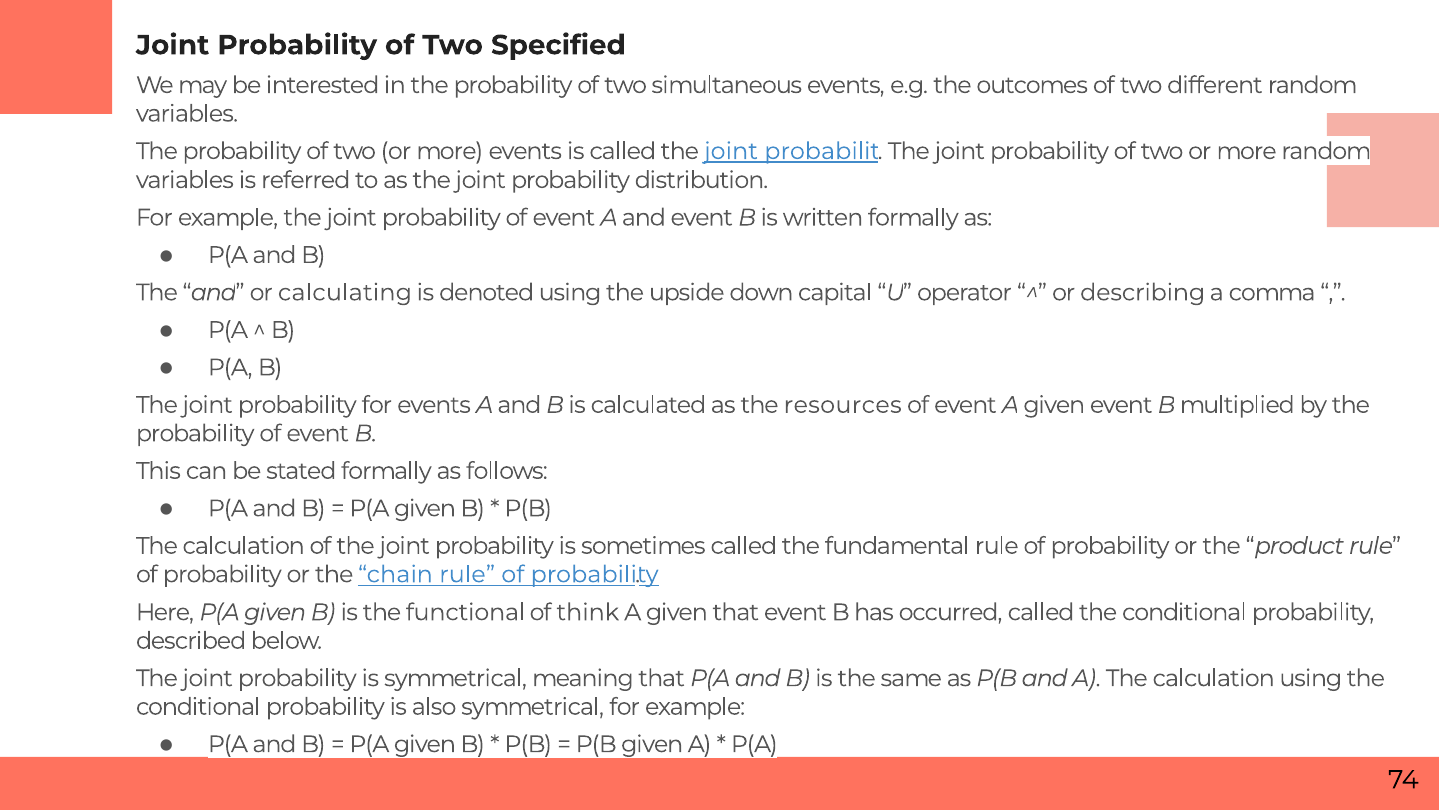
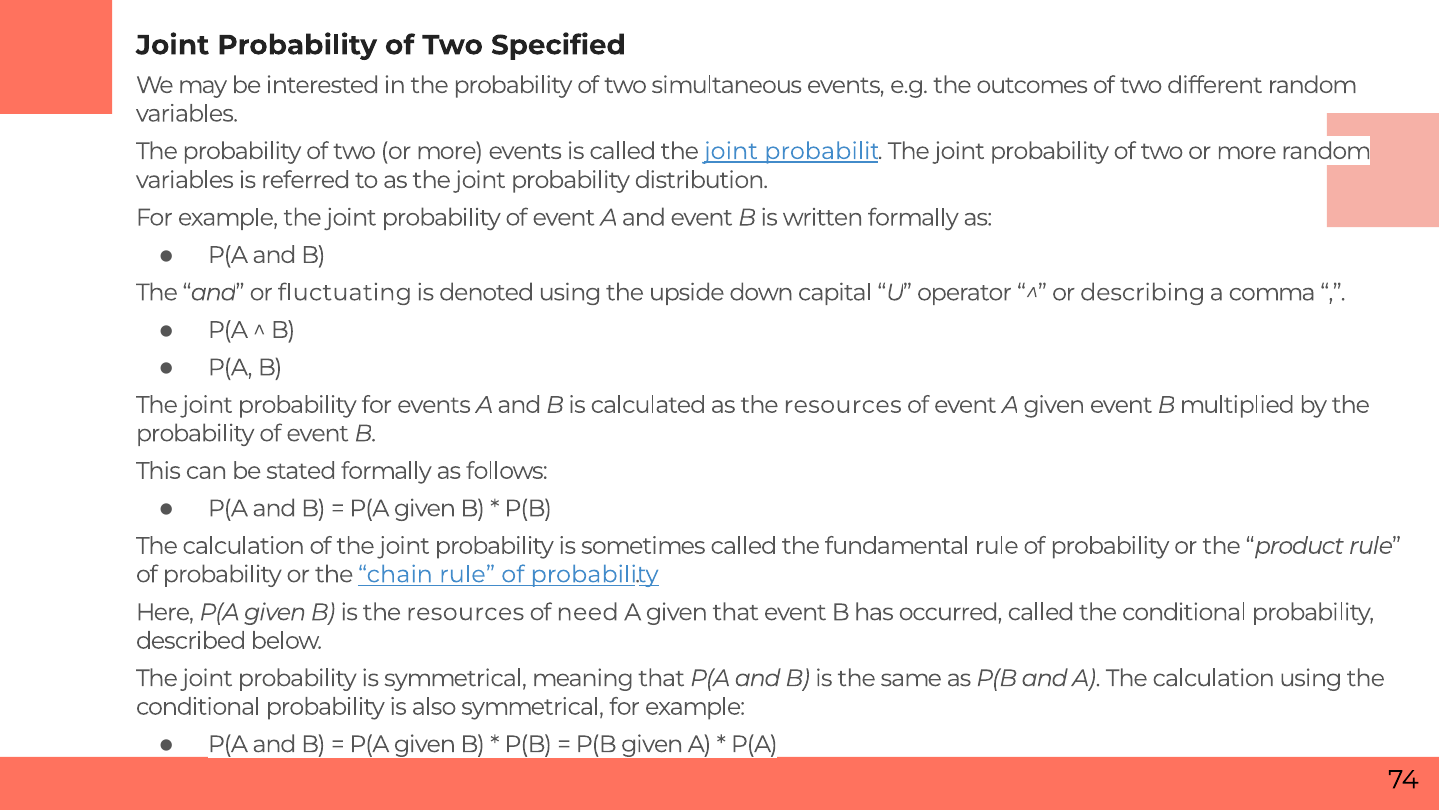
calculating: calculating -> fluctuating (345, 292)
is the functional: functional -> resources (465, 612)
think: think -> need (588, 612)
